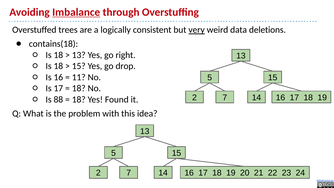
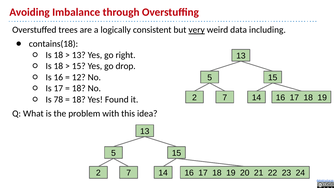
Imbalance underline: present -> none (76, 12)
deletions: deletions -> including (267, 30)
11: 11 -> 12 (79, 77)
88: 88 -> 78 (58, 100)
